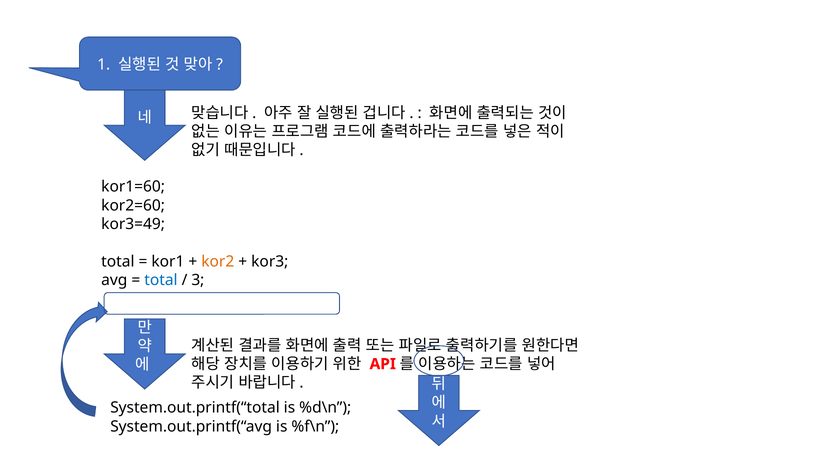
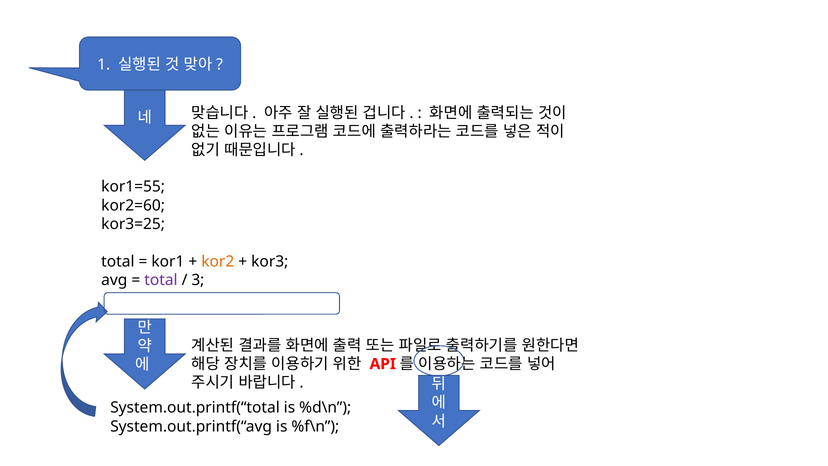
kor1=60: kor1=60 -> kor1=55 (133, 187)
kor3=49: kor3=49 -> kor3=25 (133, 224)
total colour: blue -> purple (161, 280)
